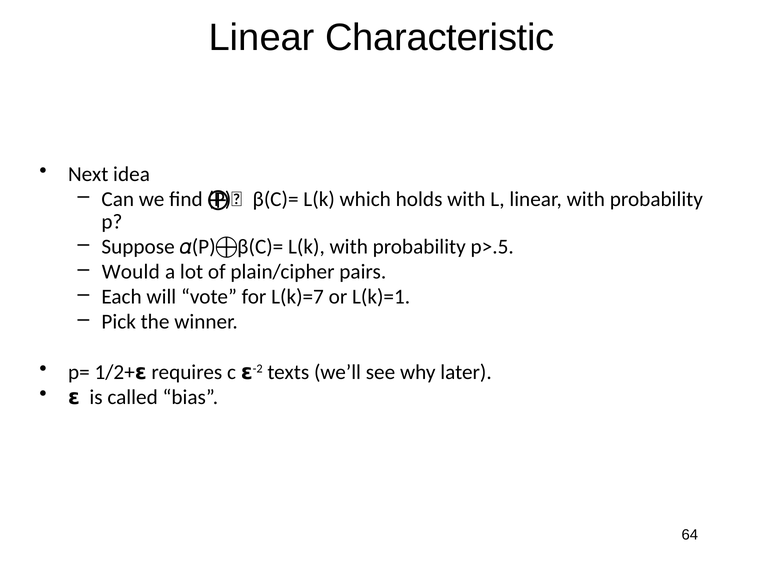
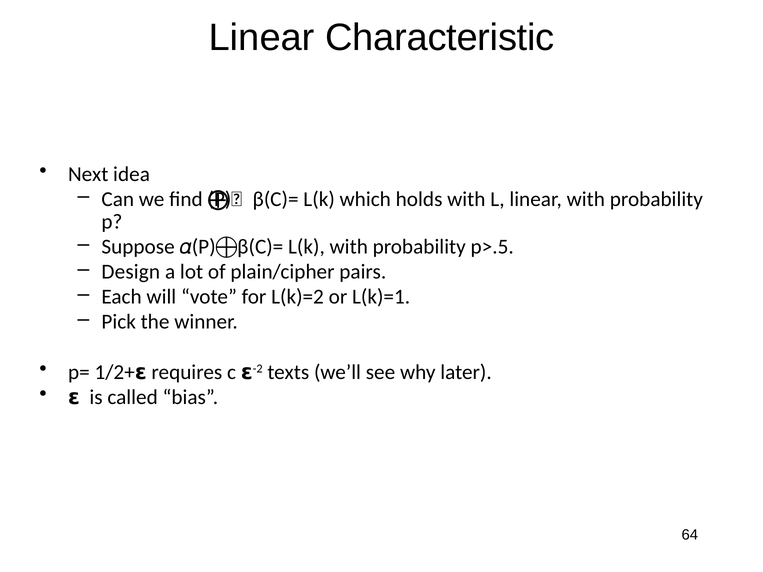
Would: Would -> Design (131, 272)
L(k)=7: L(k)=7 -> L(k)=2 (298, 297)
